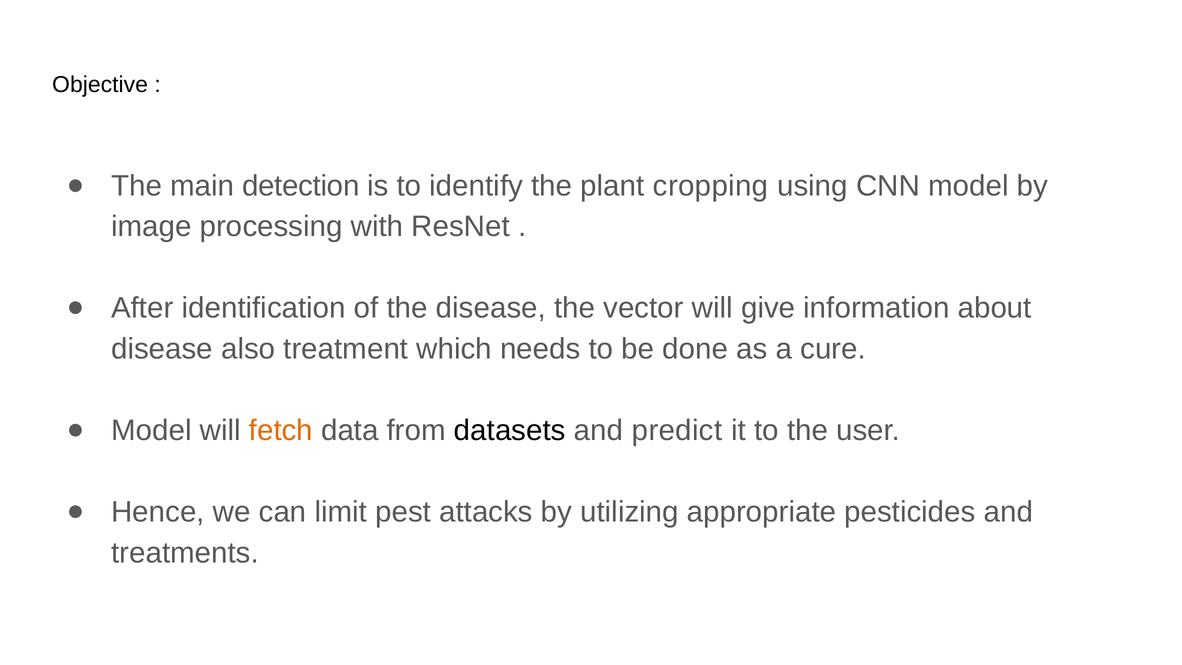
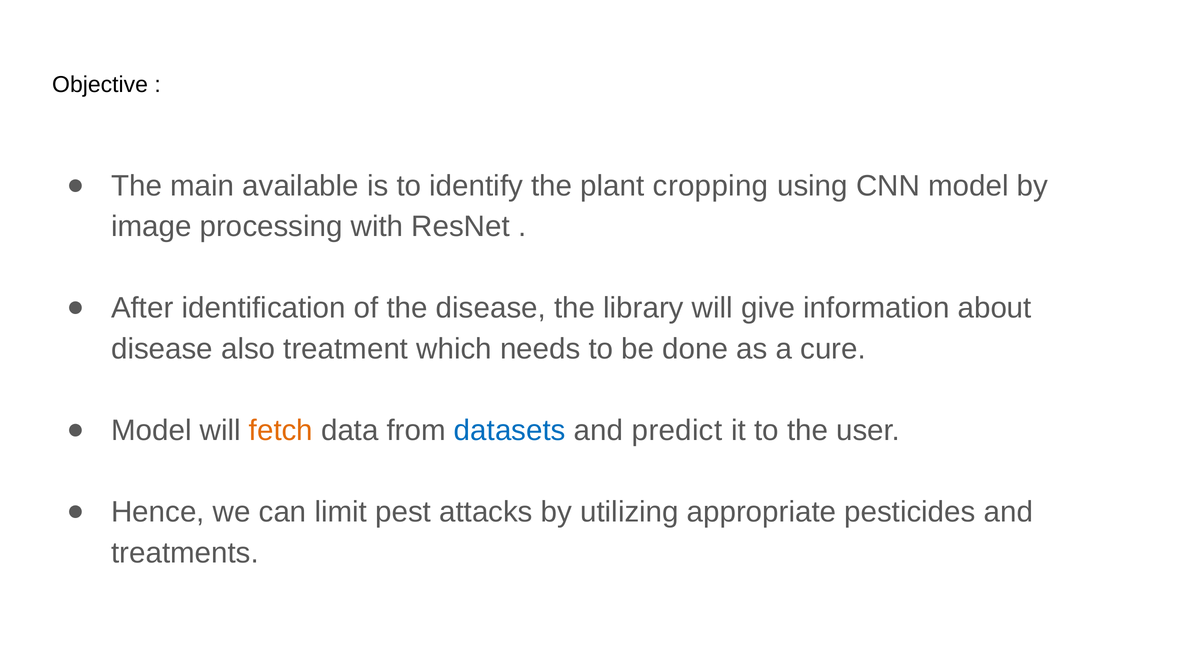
detection: detection -> available (301, 186)
vector: vector -> library (643, 308)
datasets colour: black -> blue (510, 430)
